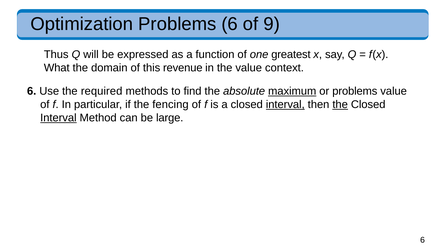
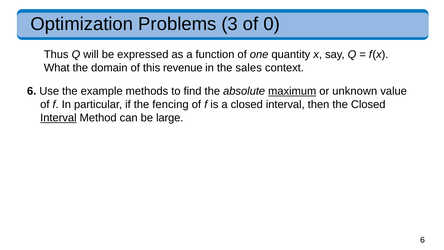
Problems 6: 6 -> 3 (230, 24)
9: 9 -> 0 (272, 24)
greatest: greatest -> quantity (291, 54)
the value: value -> sales (249, 68)
required: required -> example (102, 91)
or problems: problems -> unknown (355, 91)
interval underline: present -> none (285, 105)
the underline: present -> none (340, 105)
